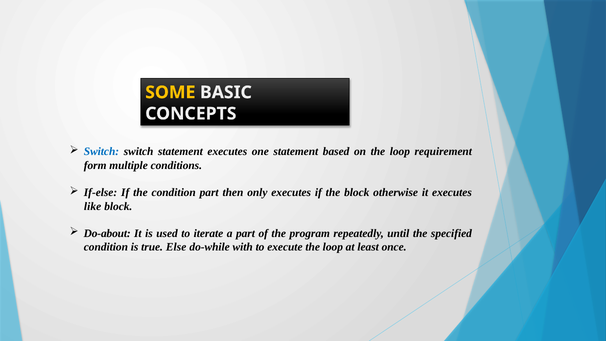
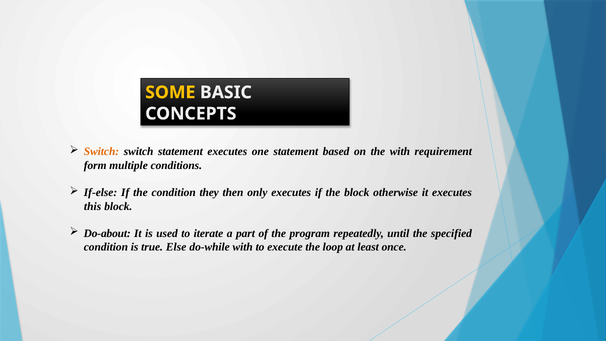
Switch colour: blue -> orange (101, 152)
on the loop: loop -> with (400, 152)
condition part: part -> they (209, 193)
like: like -> this (93, 206)
